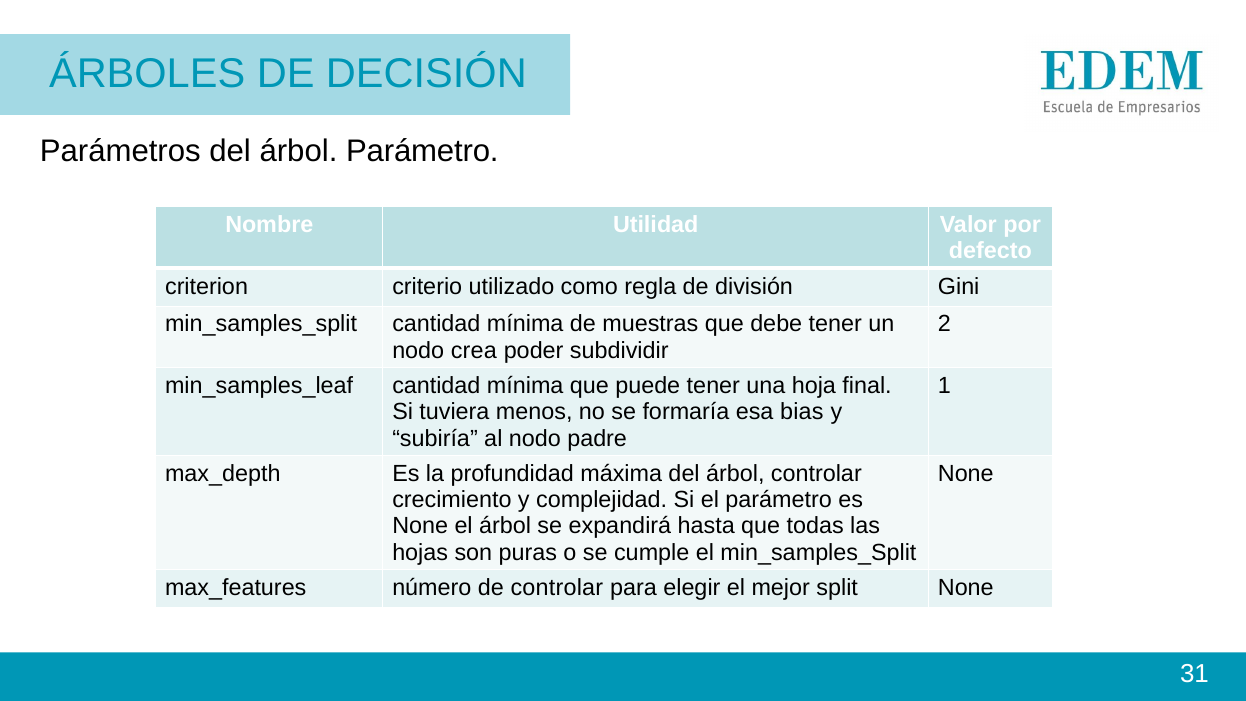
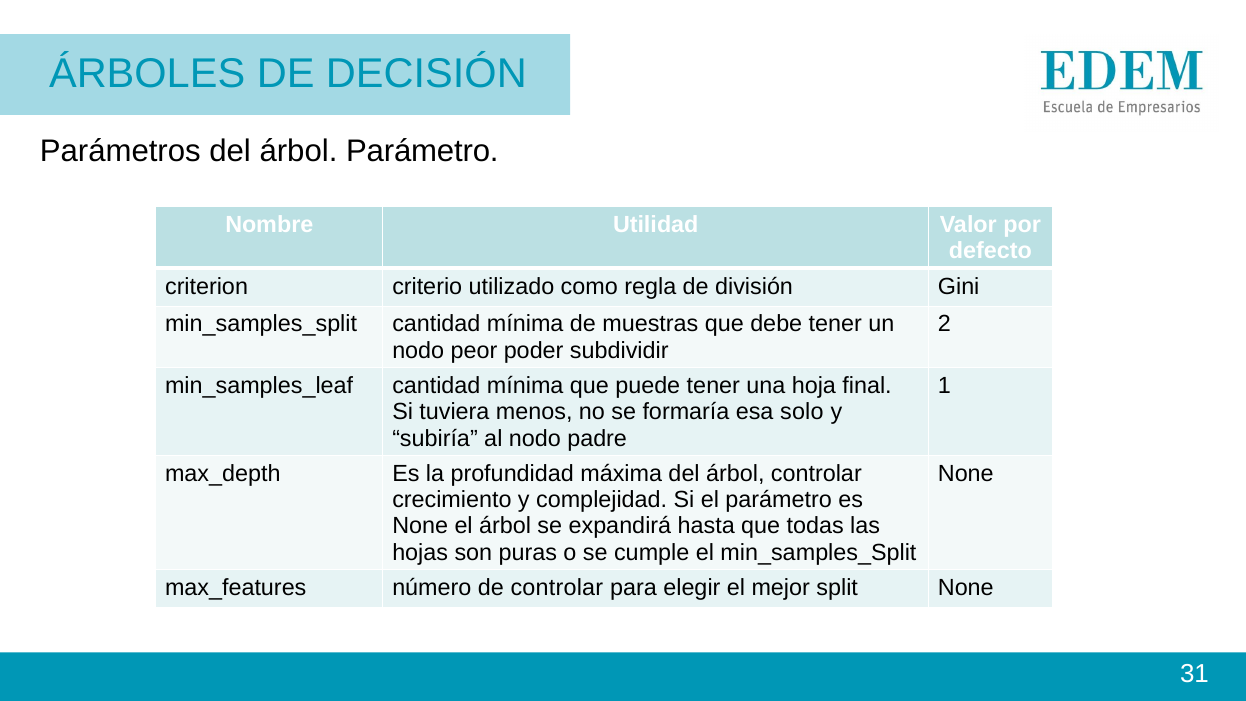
crea: crea -> peor (474, 350)
bias: bias -> solo (802, 412)
